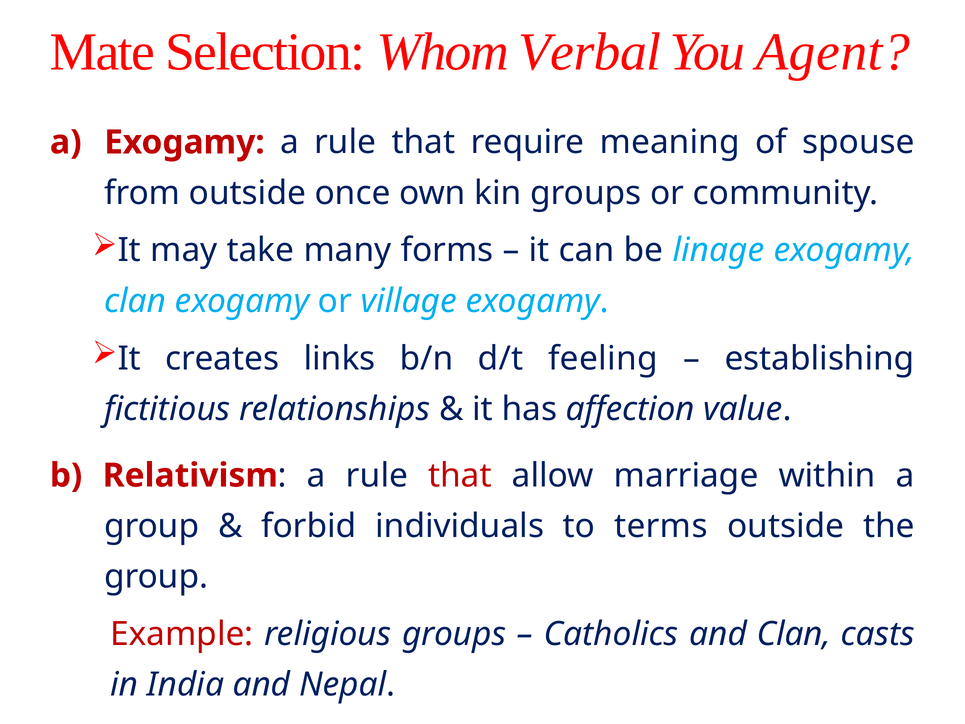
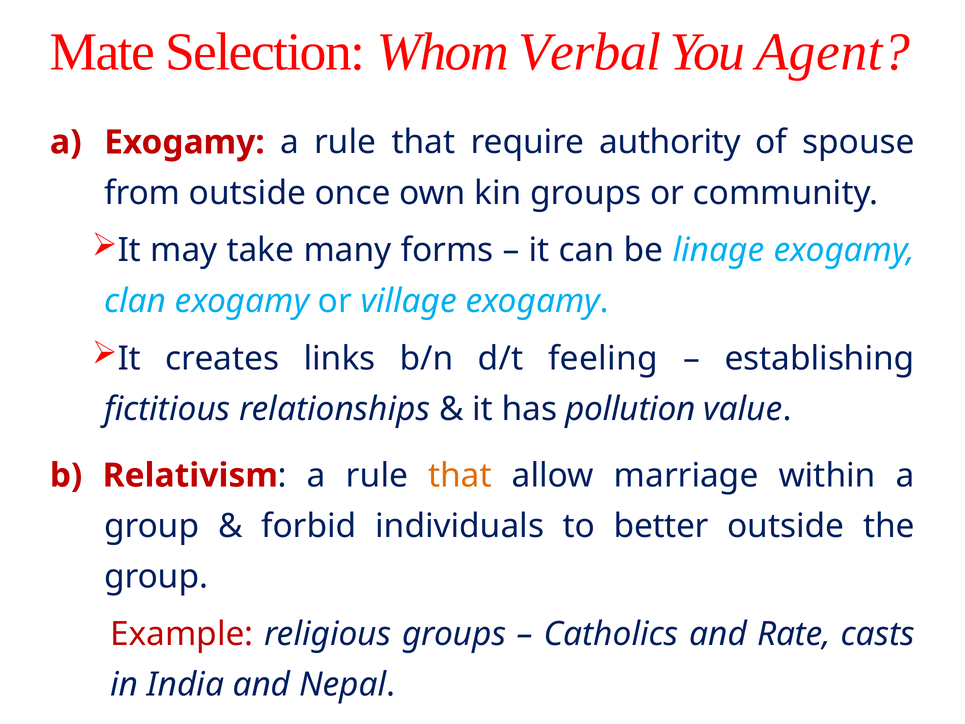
meaning: meaning -> authority (670, 142)
affection: affection -> pollution (630, 409)
that colour: red -> orange (460, 475)
terms: terms -> better (661, 526)
and Clan: Clan -> Rate (794, 634)
